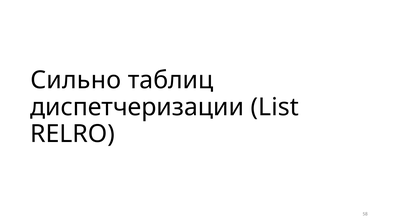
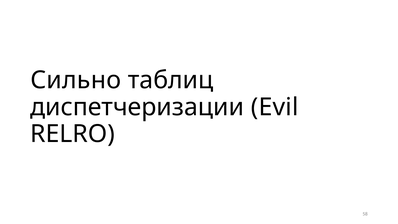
List: List -> Evil (275, 107)
